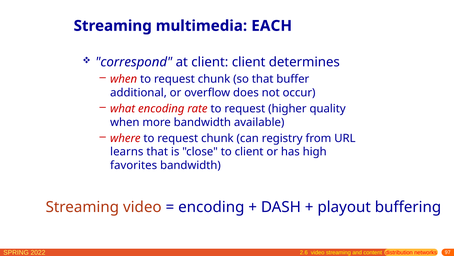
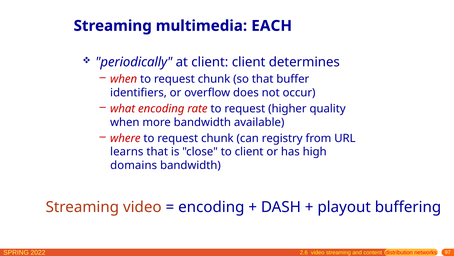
correspond: correspond -> periodically (134, 62)
additional: additional -> identifiers (138, 93)
favorites: favorites -> domains (134, 165)
